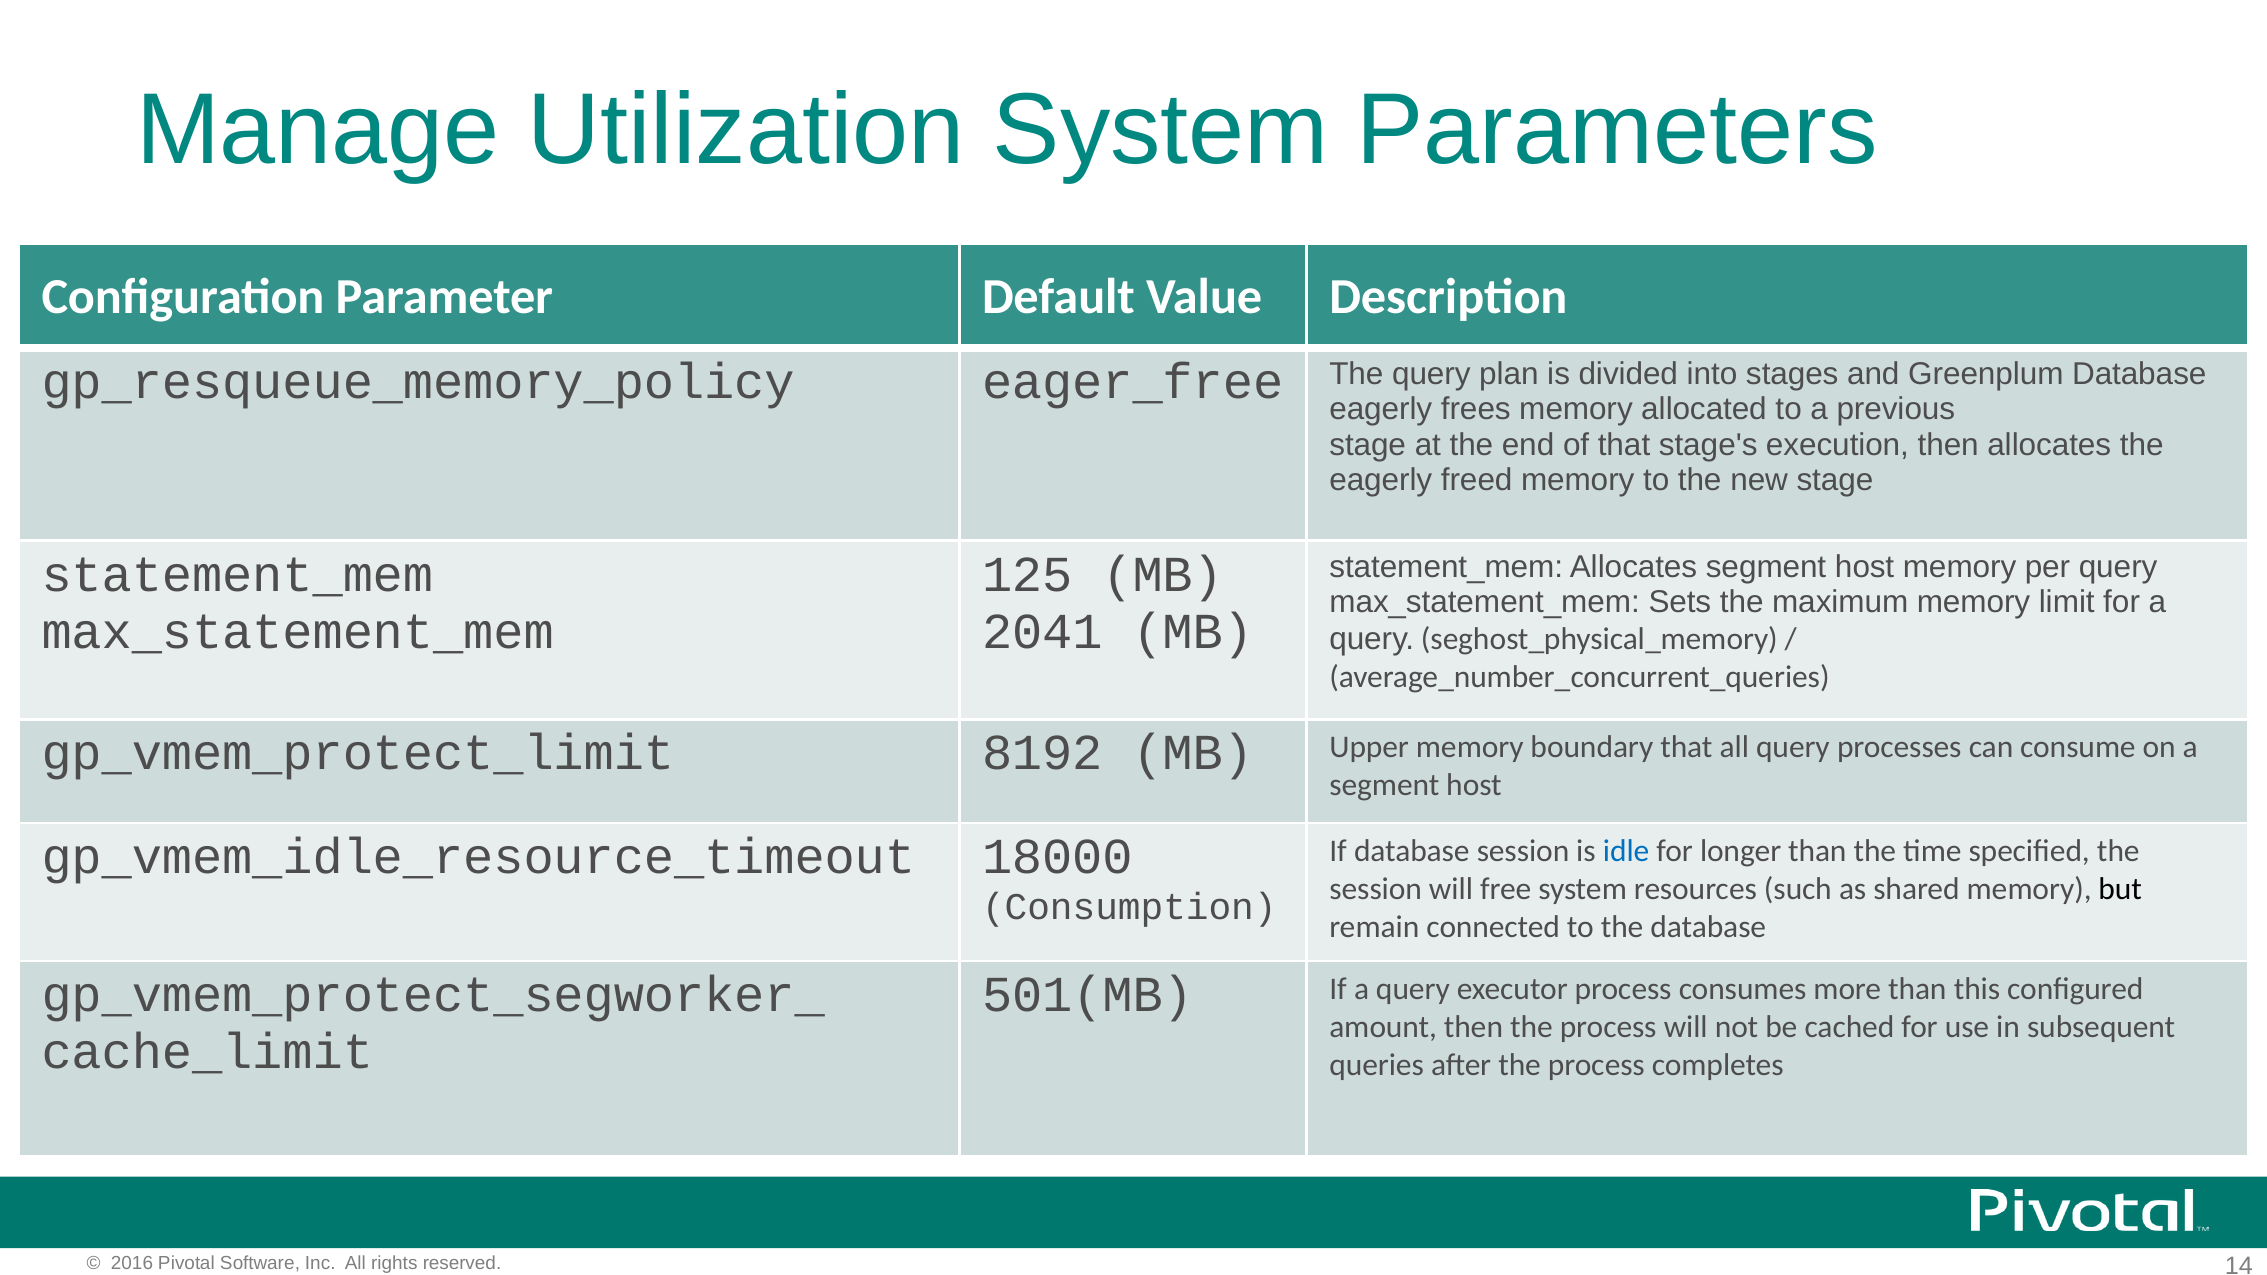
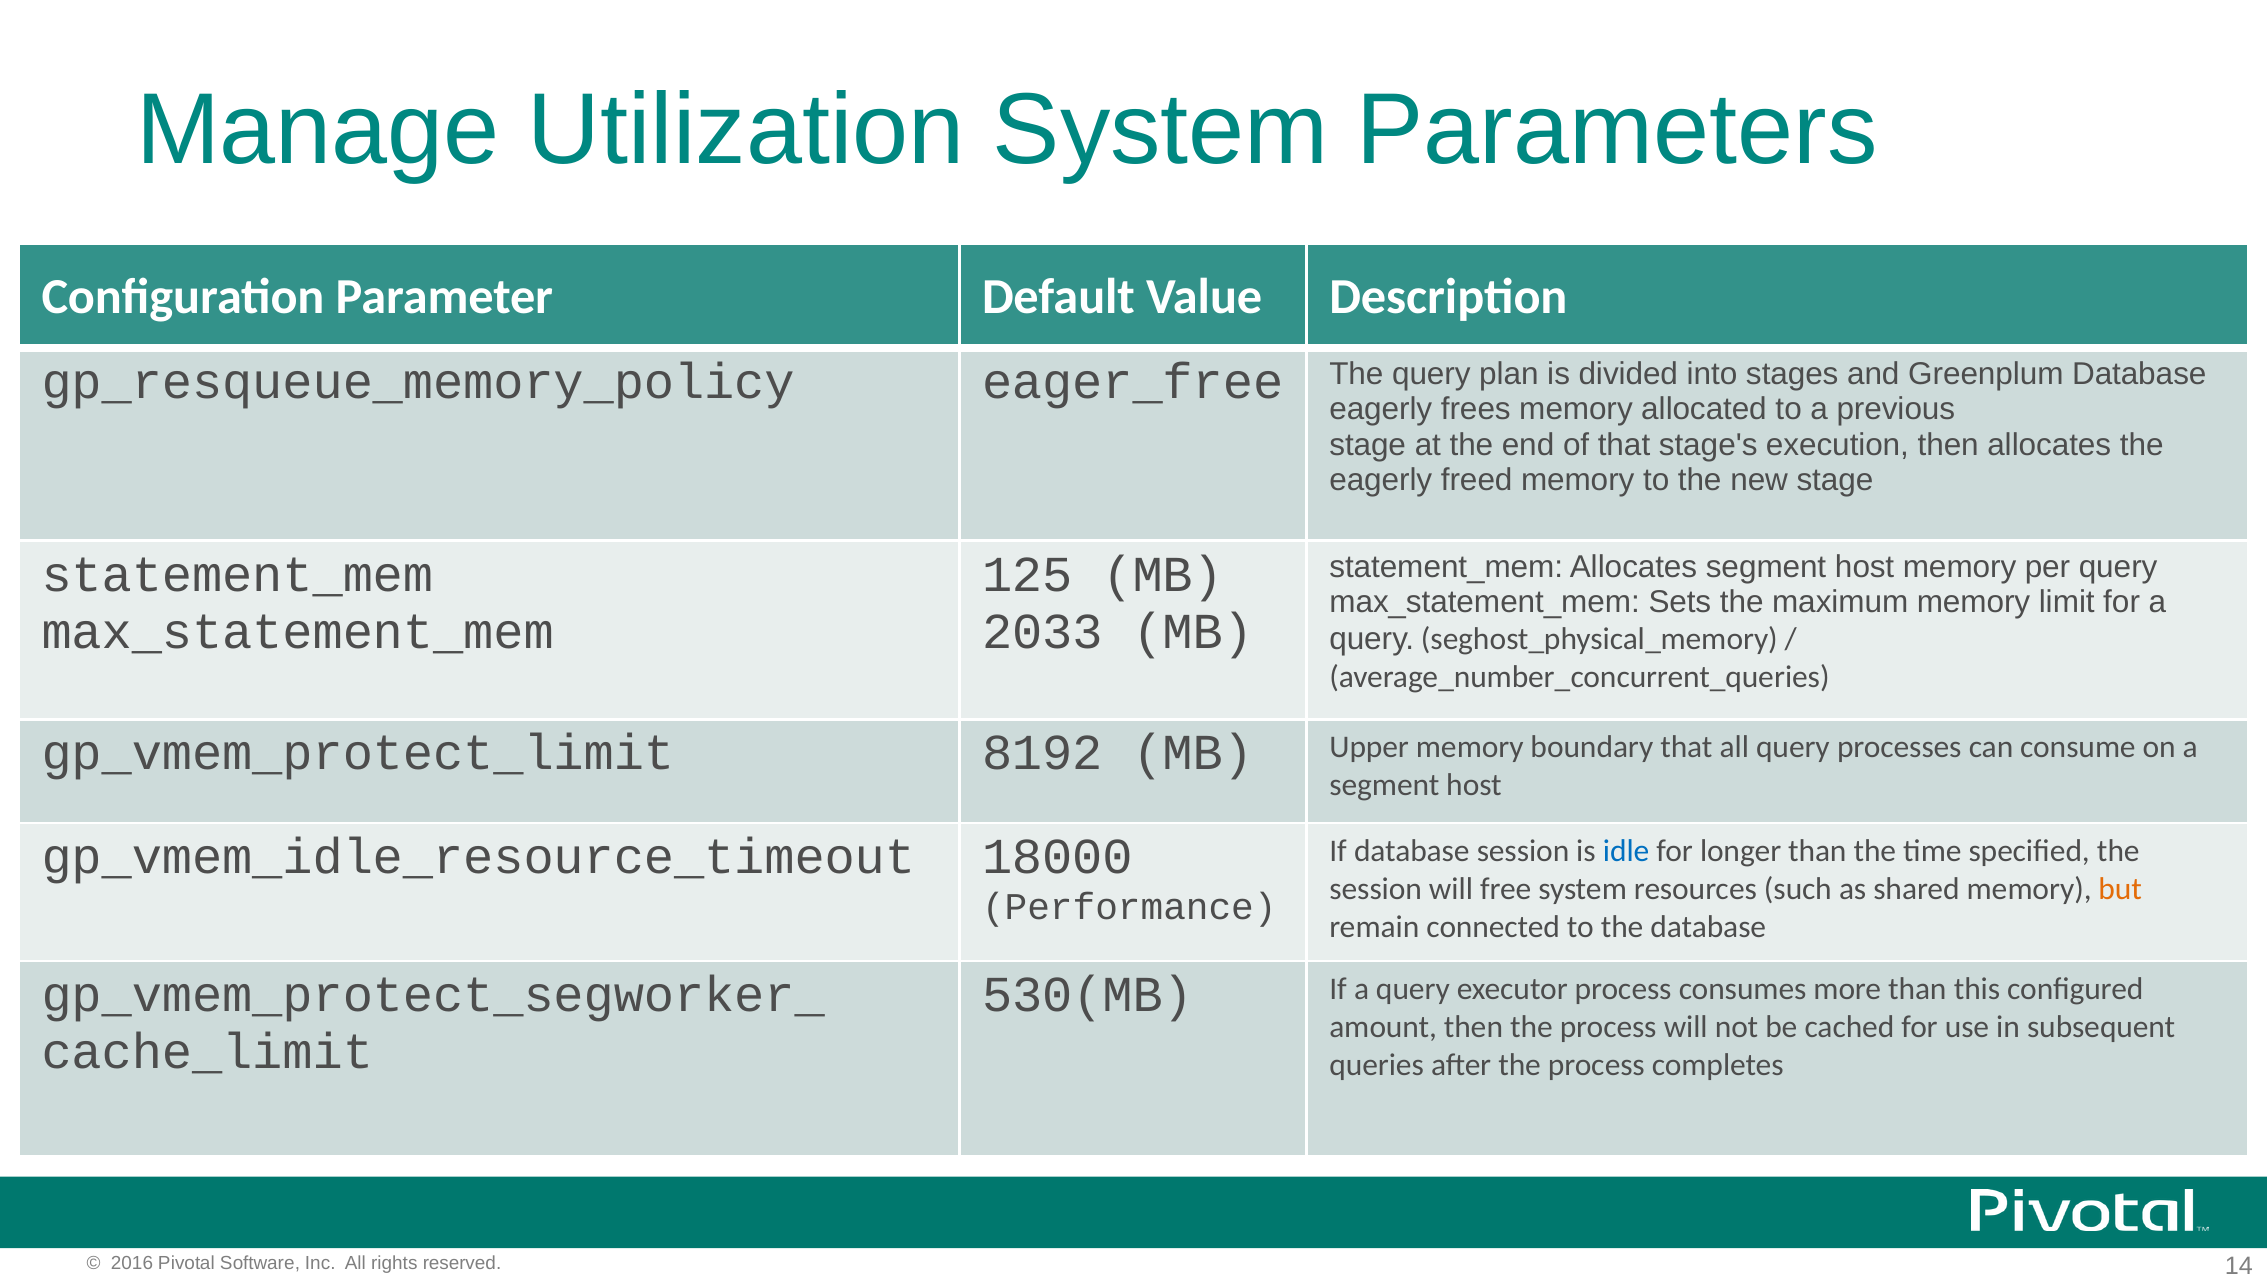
2041: 2041 -> 2033 (1042, 632)
but colour: black -> orange (2120, 889)
Consumption: Consumption -> Performance (1129, 907)
501(MB: 501(MB -> 530(MB (1087, 995)
